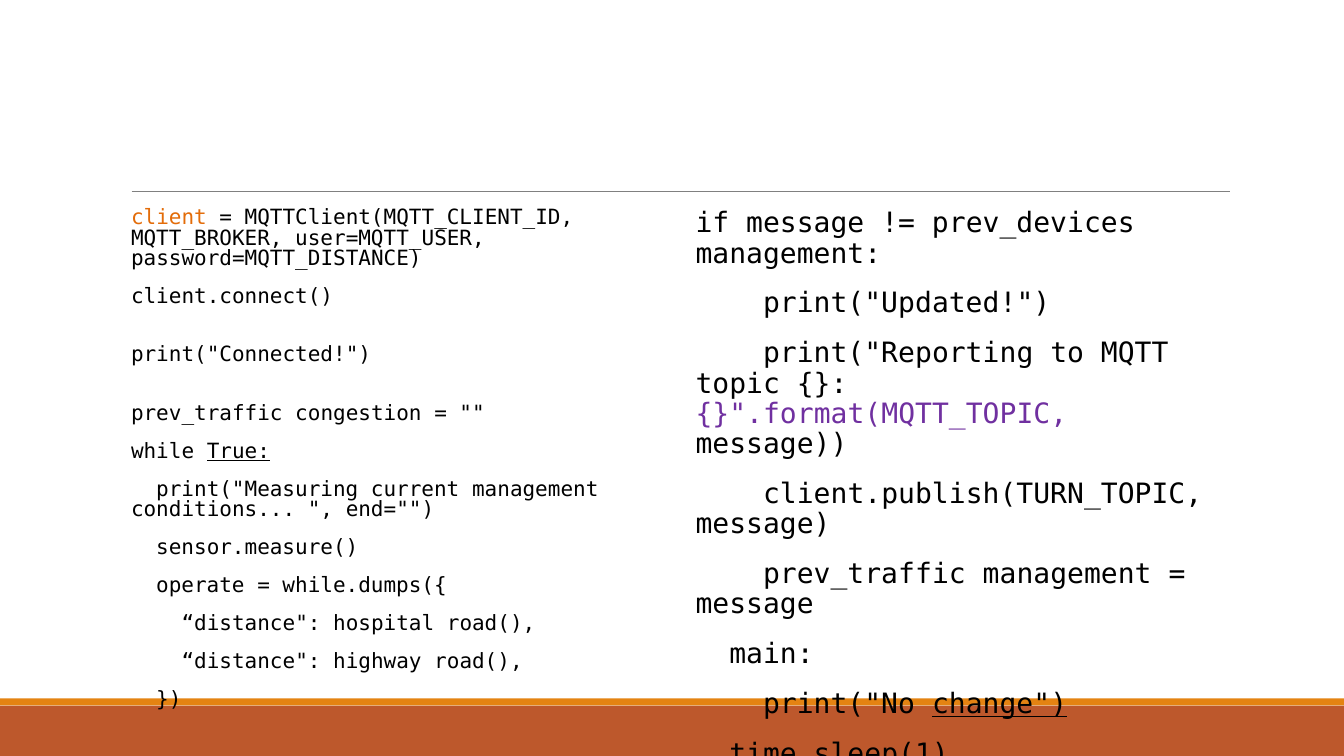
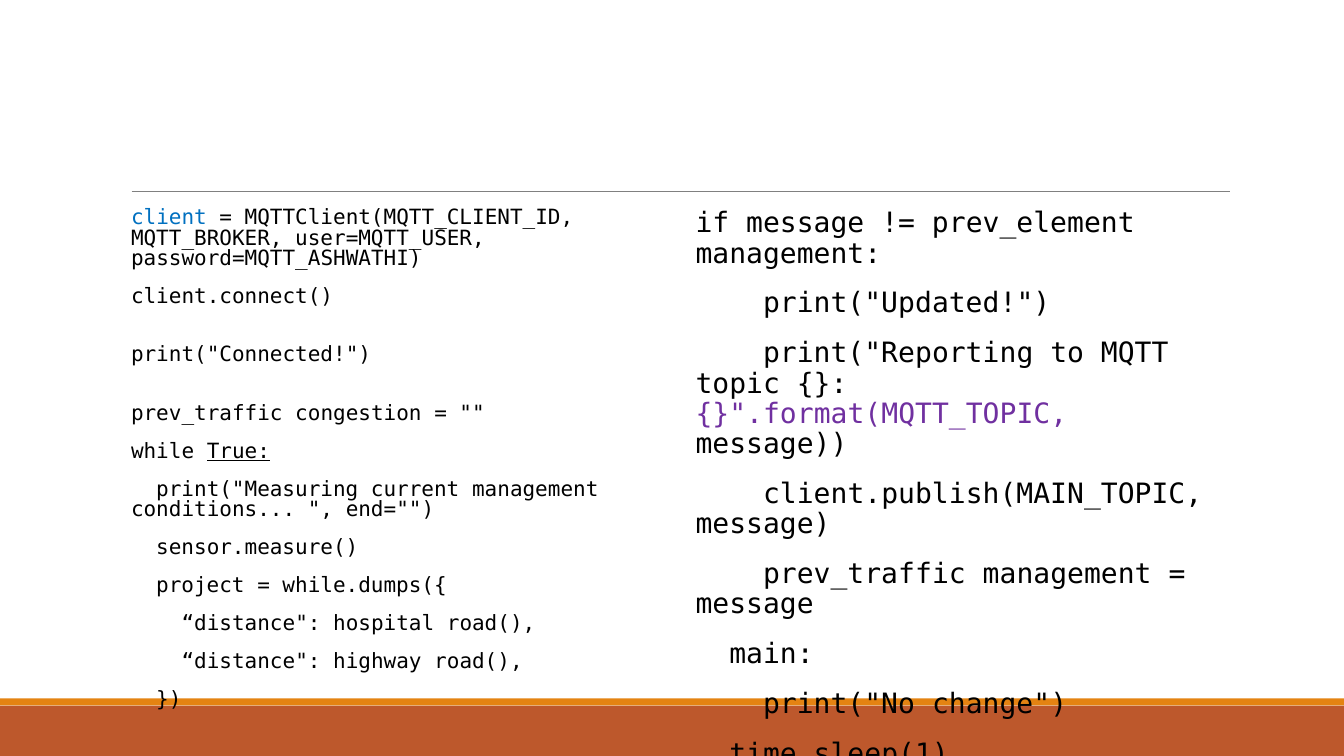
client colour: orange -> blue (169, 218)
prev_devices: prev_devices -> prev_element (1033, 224)
password=MQTT_DISTANCE: password=MQTT_DISTANCE -> password=MQTT_ASHWATHI (276, 259)
client.publish(TURN_TOPIC: client.publish(TURN_TOPIC -> client.publish(MAIN_TOPIC (983, 494)
operate: operate -> project (200, 586)
change underline: present -> none (1000, 704)
